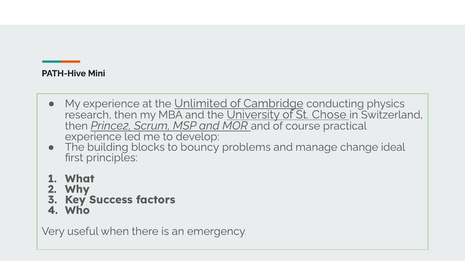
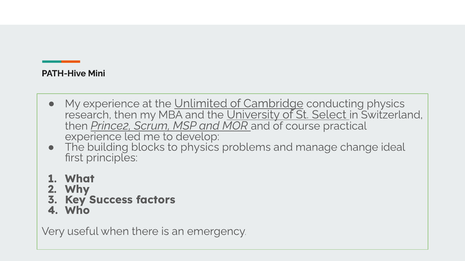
Chose: Chose -> Select (329, 115)
to bouncy: bouncy -> physics (200, 147)
